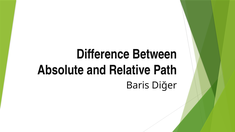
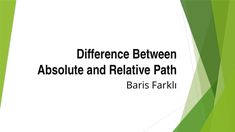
Diğer: Diğer -> Farklı (164, 86)
